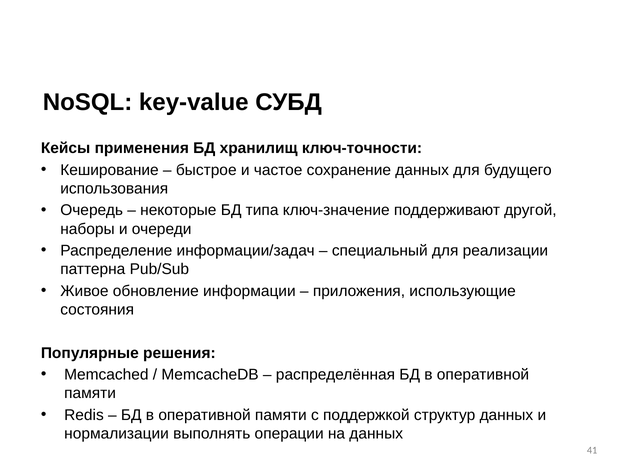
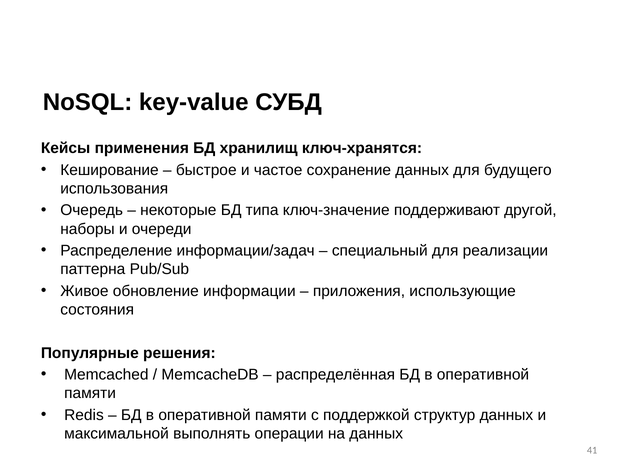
ключ-точности: ключ-точности -> ключ-хранятся (362, 148)
нормализации: нормализации -> максимальной (117, 434)
